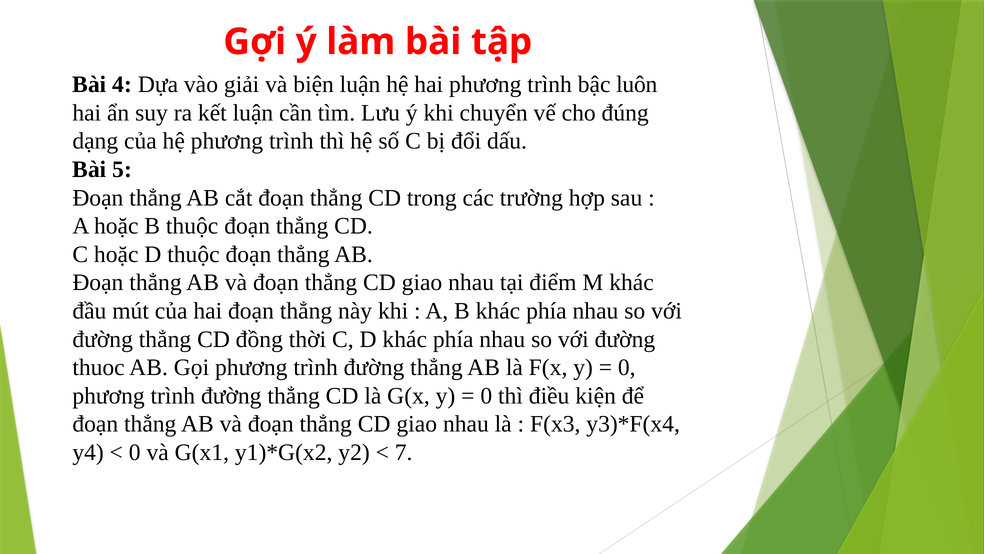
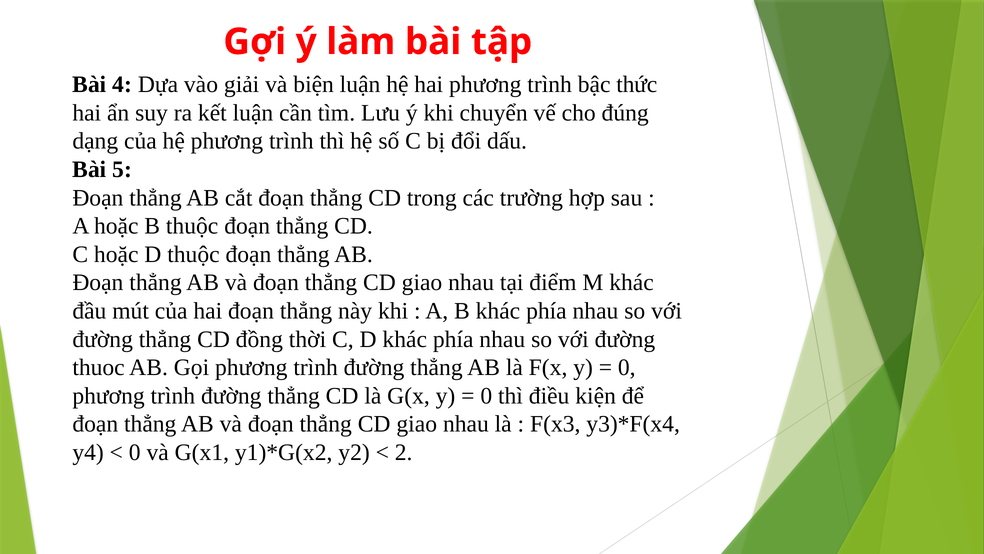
luôn: luôn -> thức (637, 85)
7: 7 -> 2 (404, 452)
